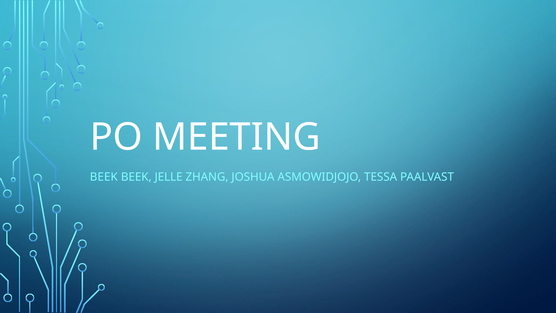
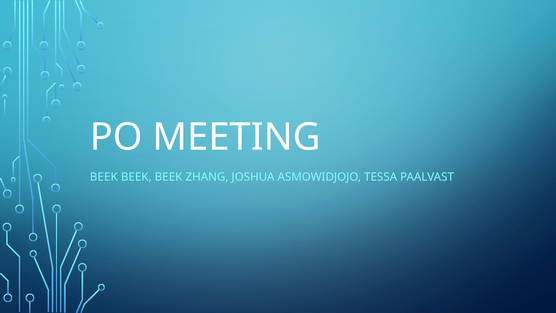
JELLE: JELLE -> BEEK (169, 177)
